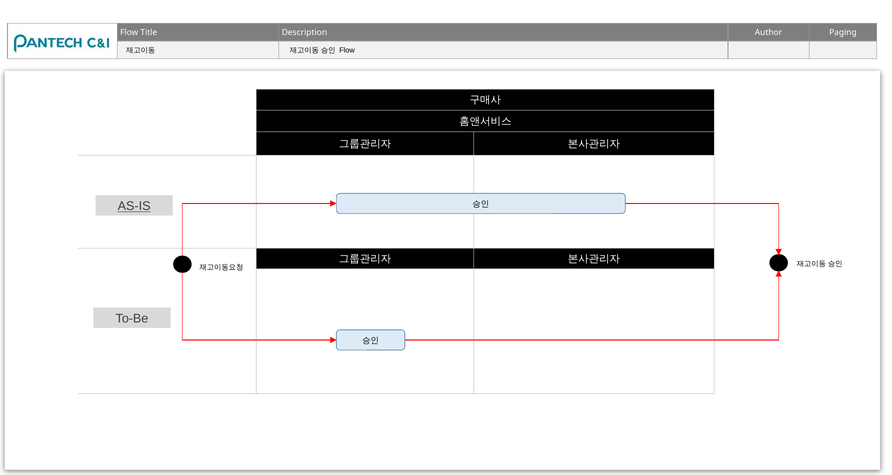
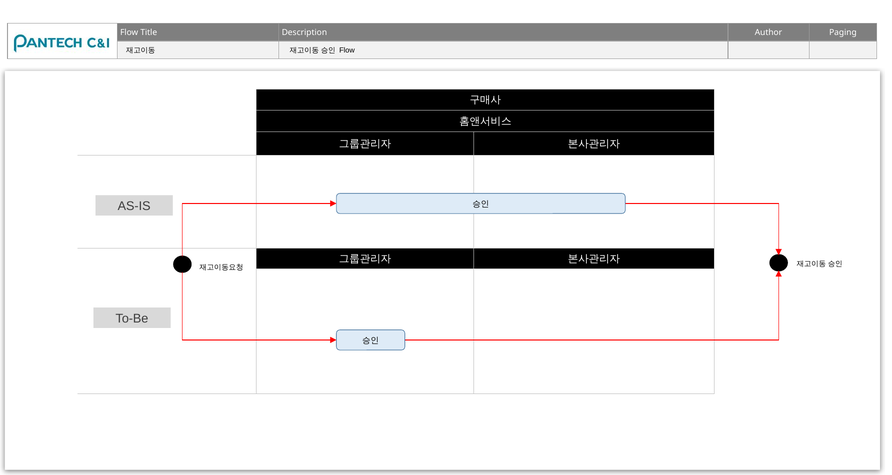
AS-IS underline: present -> none (134, 207)
